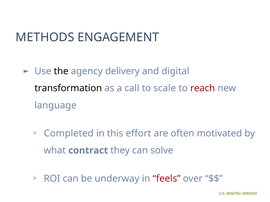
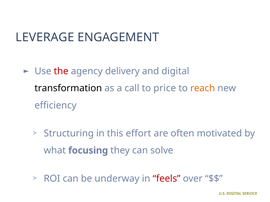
METHODS: METHODS -> LEVERAGE (45, 37)
the colour: black -> red (61, 71)
scale: scale -> price (165, 88)
reach colour: red -> orange (203, 88)
language: language -> efficiency (56, 106)
Completed: Completed -> Structuring (69, 134)
contract: contract -> focusing (88, 151)
